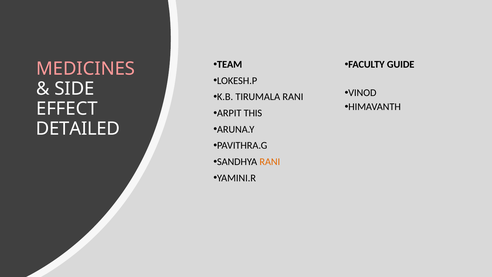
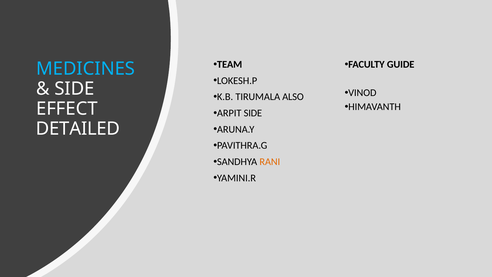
MEDICINES colour: pink -> light blue (86, 69)
TIRUMALA RANI: RANI -> ALSO (293, 97)
ARPIT THIS: THIS -> SIDE (253, 113)
